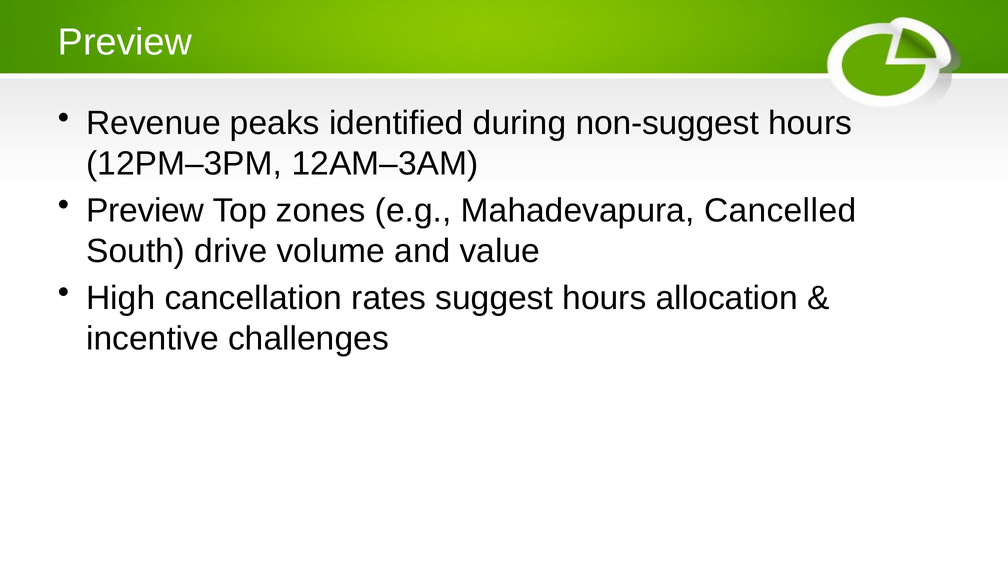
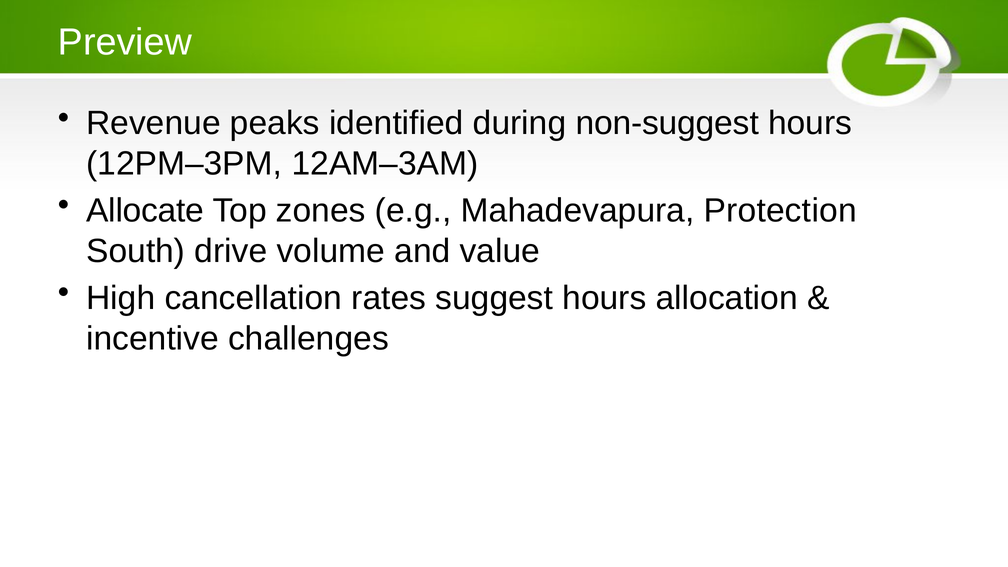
Preview: Preview -> Allocate (145, 211)
Cancelled: Cancelled -> Protection (780, 211)
